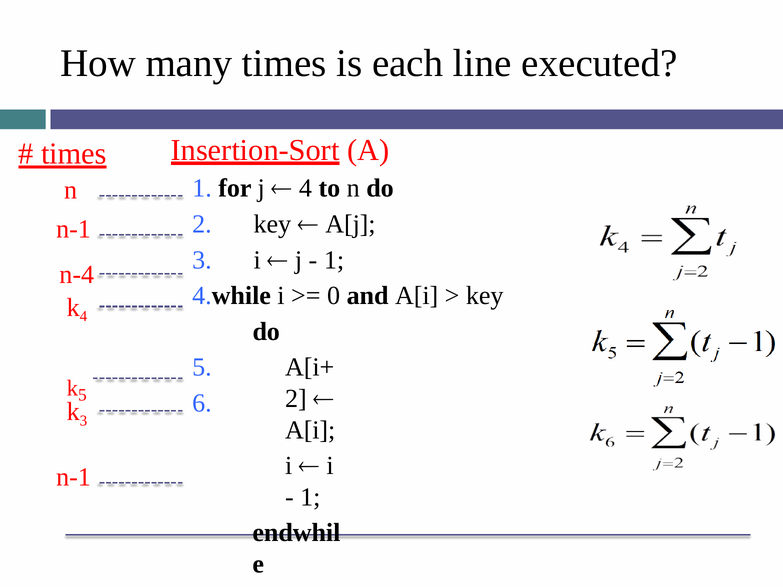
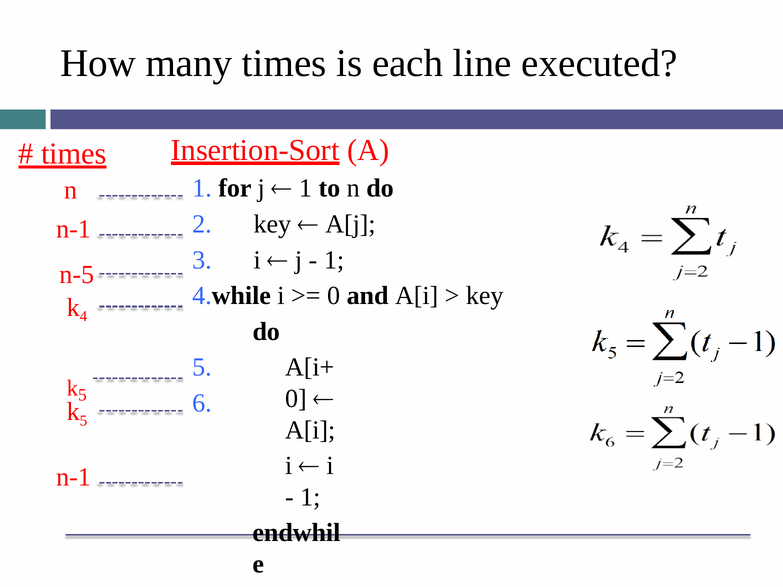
4: 4 -> 1 (306, 188)
n-4: n-4 -> n-5 (77, 275)
2: 2 -> 0 (296, 399)
3: 3 -> 5 (84, 421)
